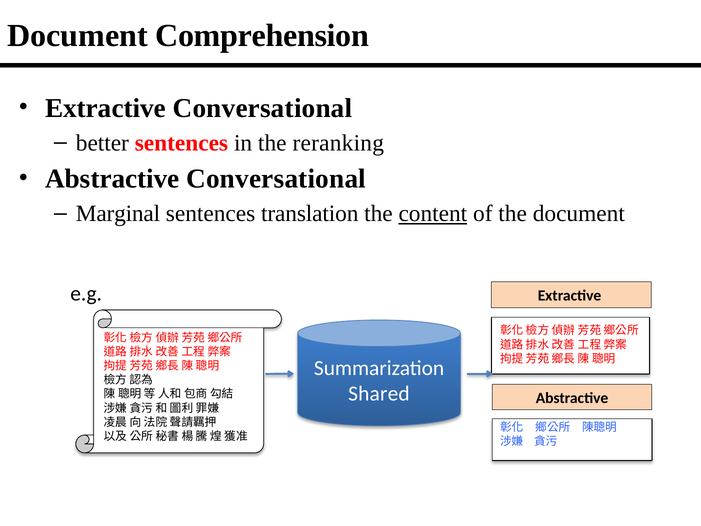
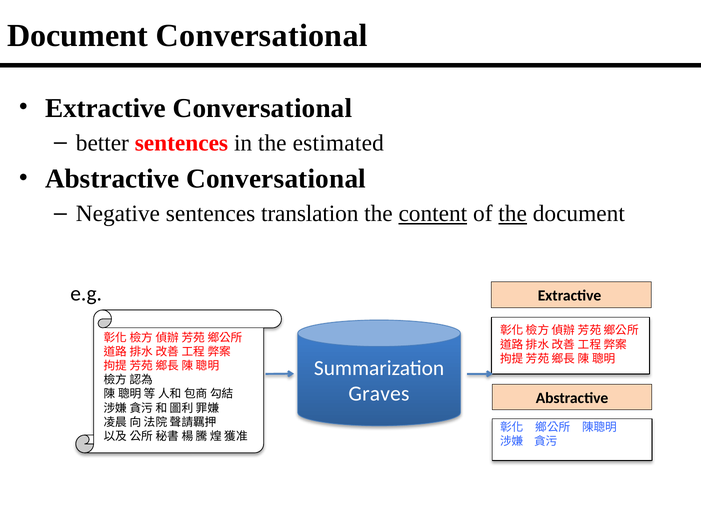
Document Comprehension: Comprehension -> Conversational (262, 36)
reranking: reranking -> estimated (338, 143)
Marginal: Marginal -> Negative (118, 214)
the underline: none -> present (513, 214)
Shared: Shared -> Graves (379, 394)
